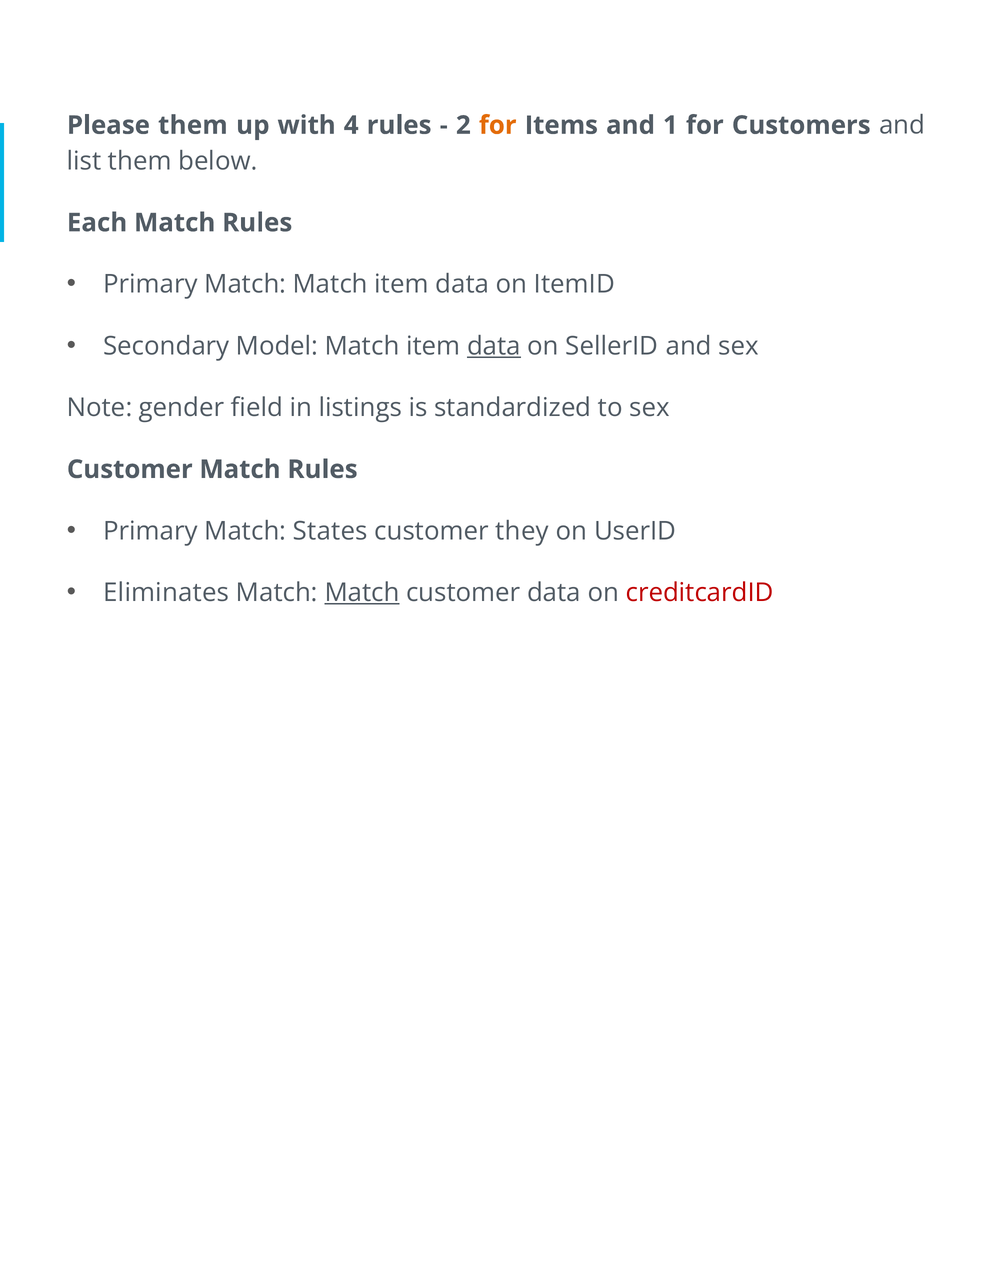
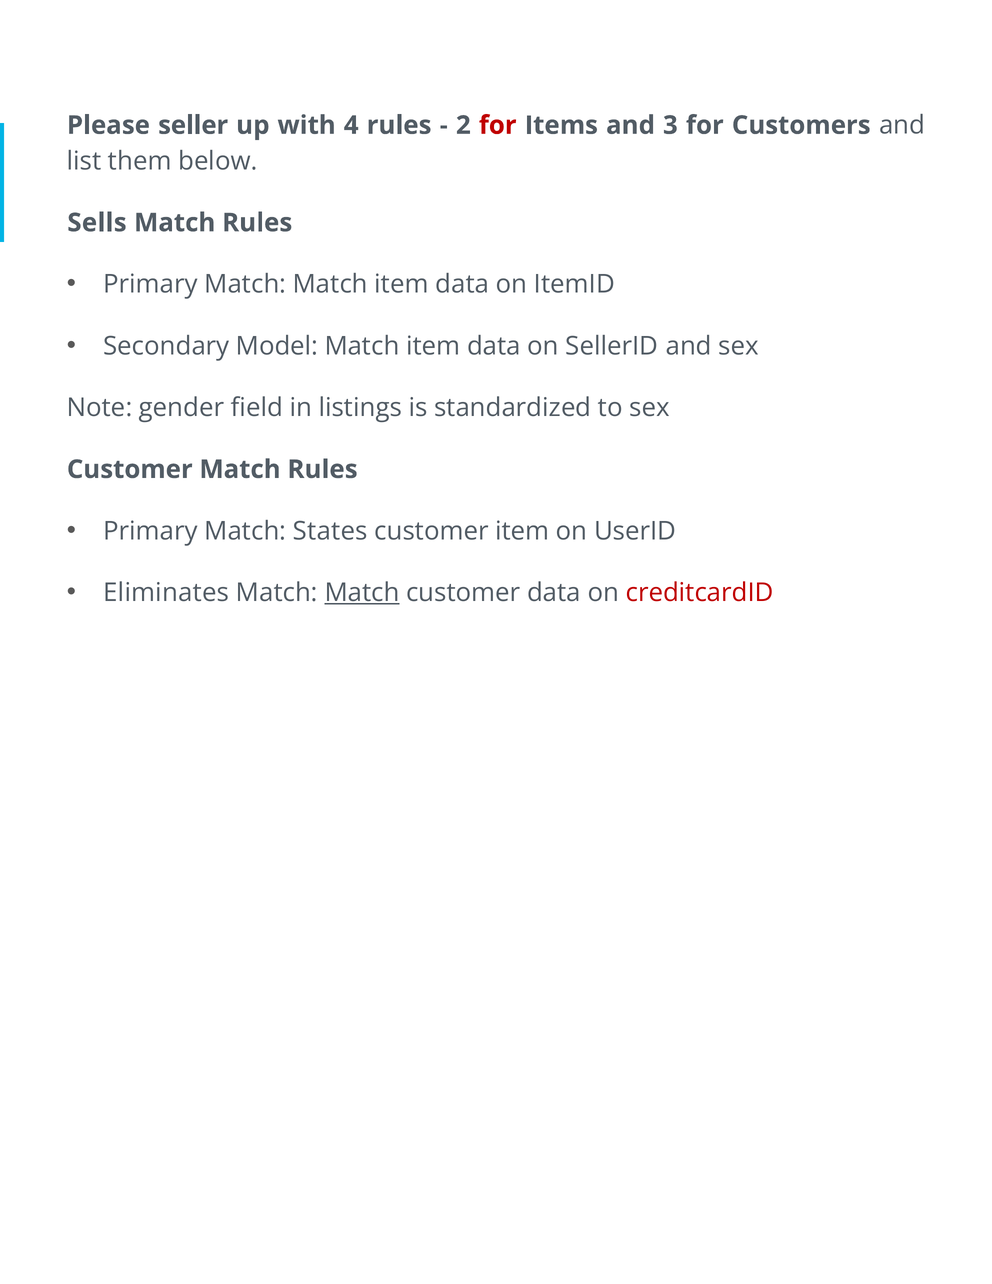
Please them: them -> seller (193, 125)
for colour: orange -> red (498, 125)
1: 1 -> 3 (670, 125)
Each: Each -> Sells (97, 223)
data underline: present -> none (494, 346)
customer they: they -> item (522, 531)
